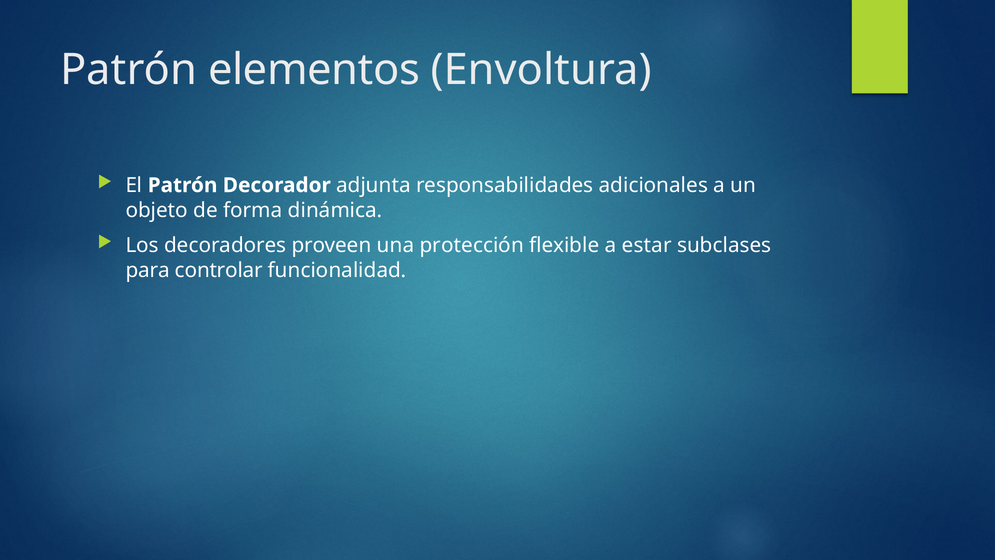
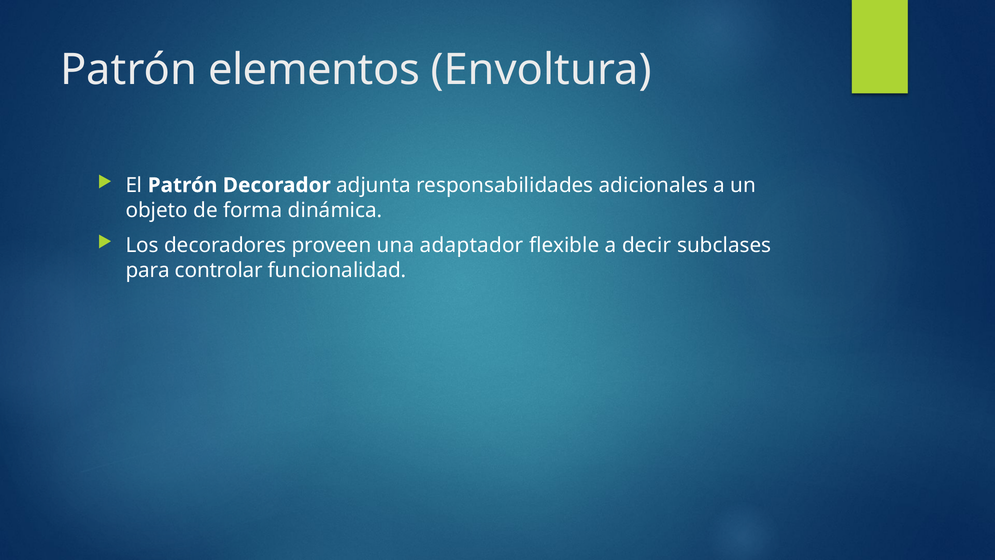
protección: protección -> adaptador (472, 245)
estar: estar -> decir (647, 245)
